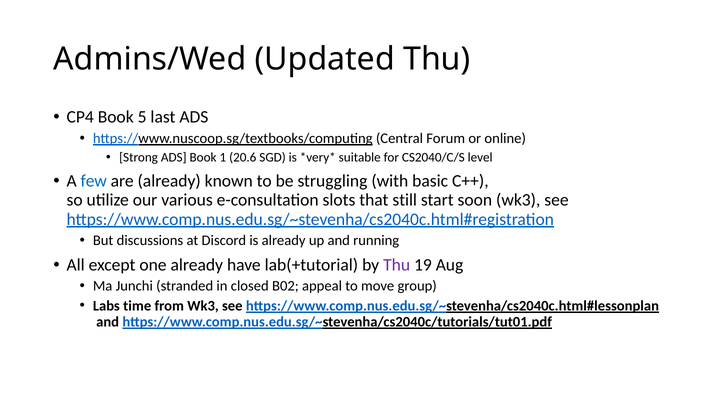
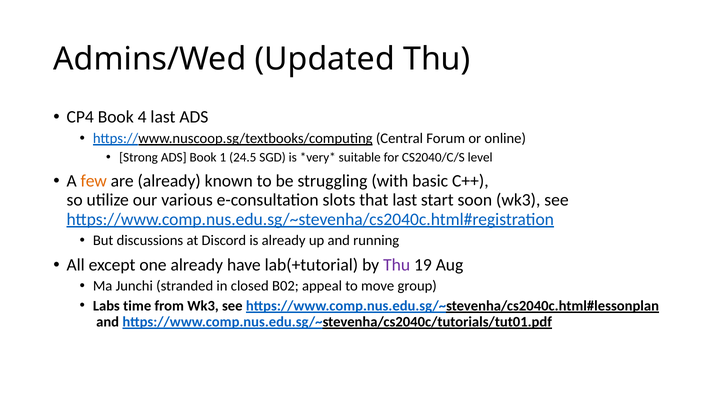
5: 5 -> 4 (142, 117)
20.6: 20.6 -> 24.5 (243, 157)
few colour: blue -> orange (94, 181)
that still: still -> last (405, 200)
